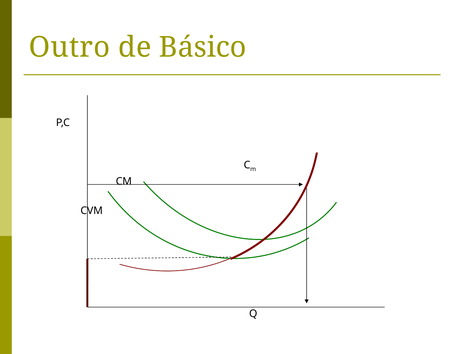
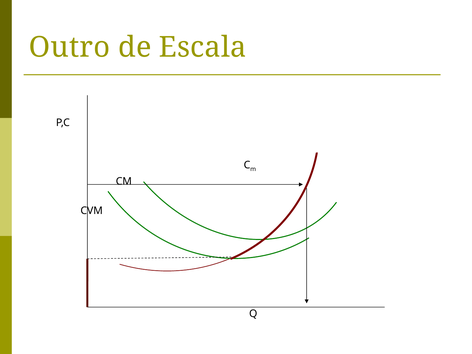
Básico: Básico -> Escala (203, 47)
